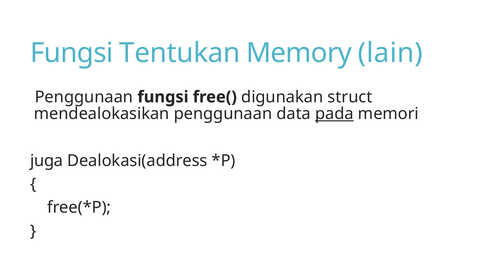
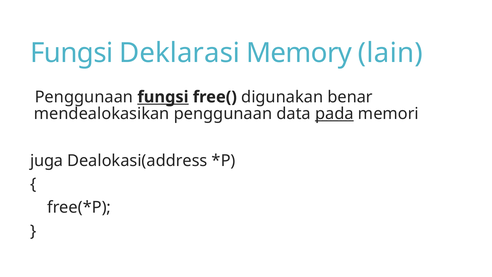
Tentukan: Tentukan -> Deklarasi (180, 53)
fungsi underline: none -> present (163, 97)
struct: struct -> benar (350, 97)
